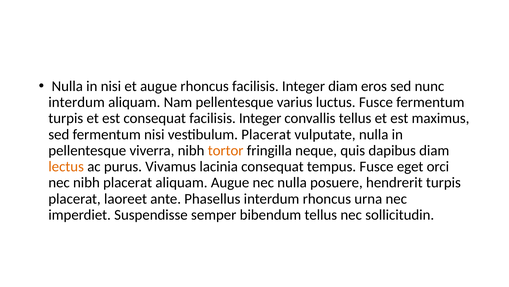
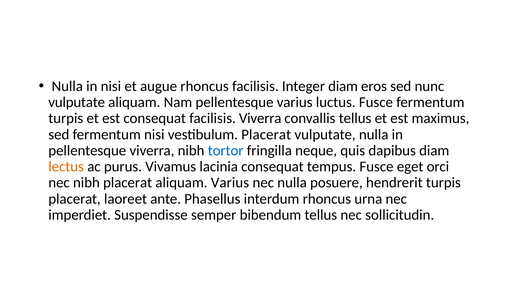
interdum: interdum -> vulputate (77, 102)
consequat facilisis Integer: Integer -> Viverra (260, 118)
tortor colour: orange -> blue (226, 150)
aliquam Augue: Augue -> Varius (230, 182)
